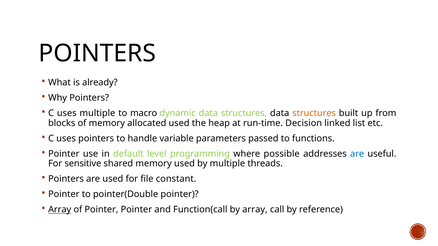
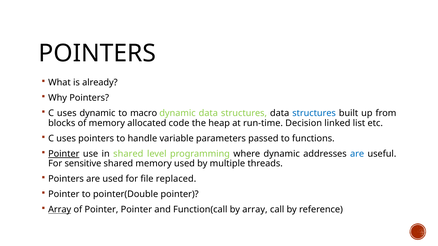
uses multiple: multiple -> dynamic (98, 113)
structures colour: orange -> blue (314, 113)
allocated used: used -> code (179, 123)
Pointer underline: none -> present (64, 154)
in default: default -> shared (128, 154)
where possible: possible -> dynamic (282, 154)
constant: constant -> replaced (176, 179)
